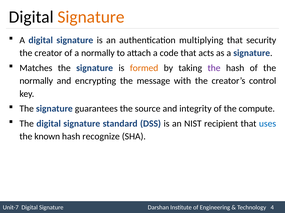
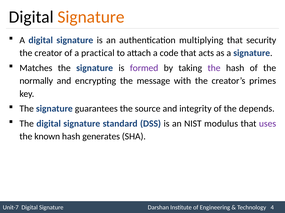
a normally: normally -> practical (98, 53)
formed colour: orange -> purple (144, 68)
control: control -> primes (263, 81)
compute: compute -> depends (257, 109)
recipient: recipient -> modulus (221, 124)
uses colour: blue -> purple (268, 124)
recognize: recognize -> generates (101, 137)
